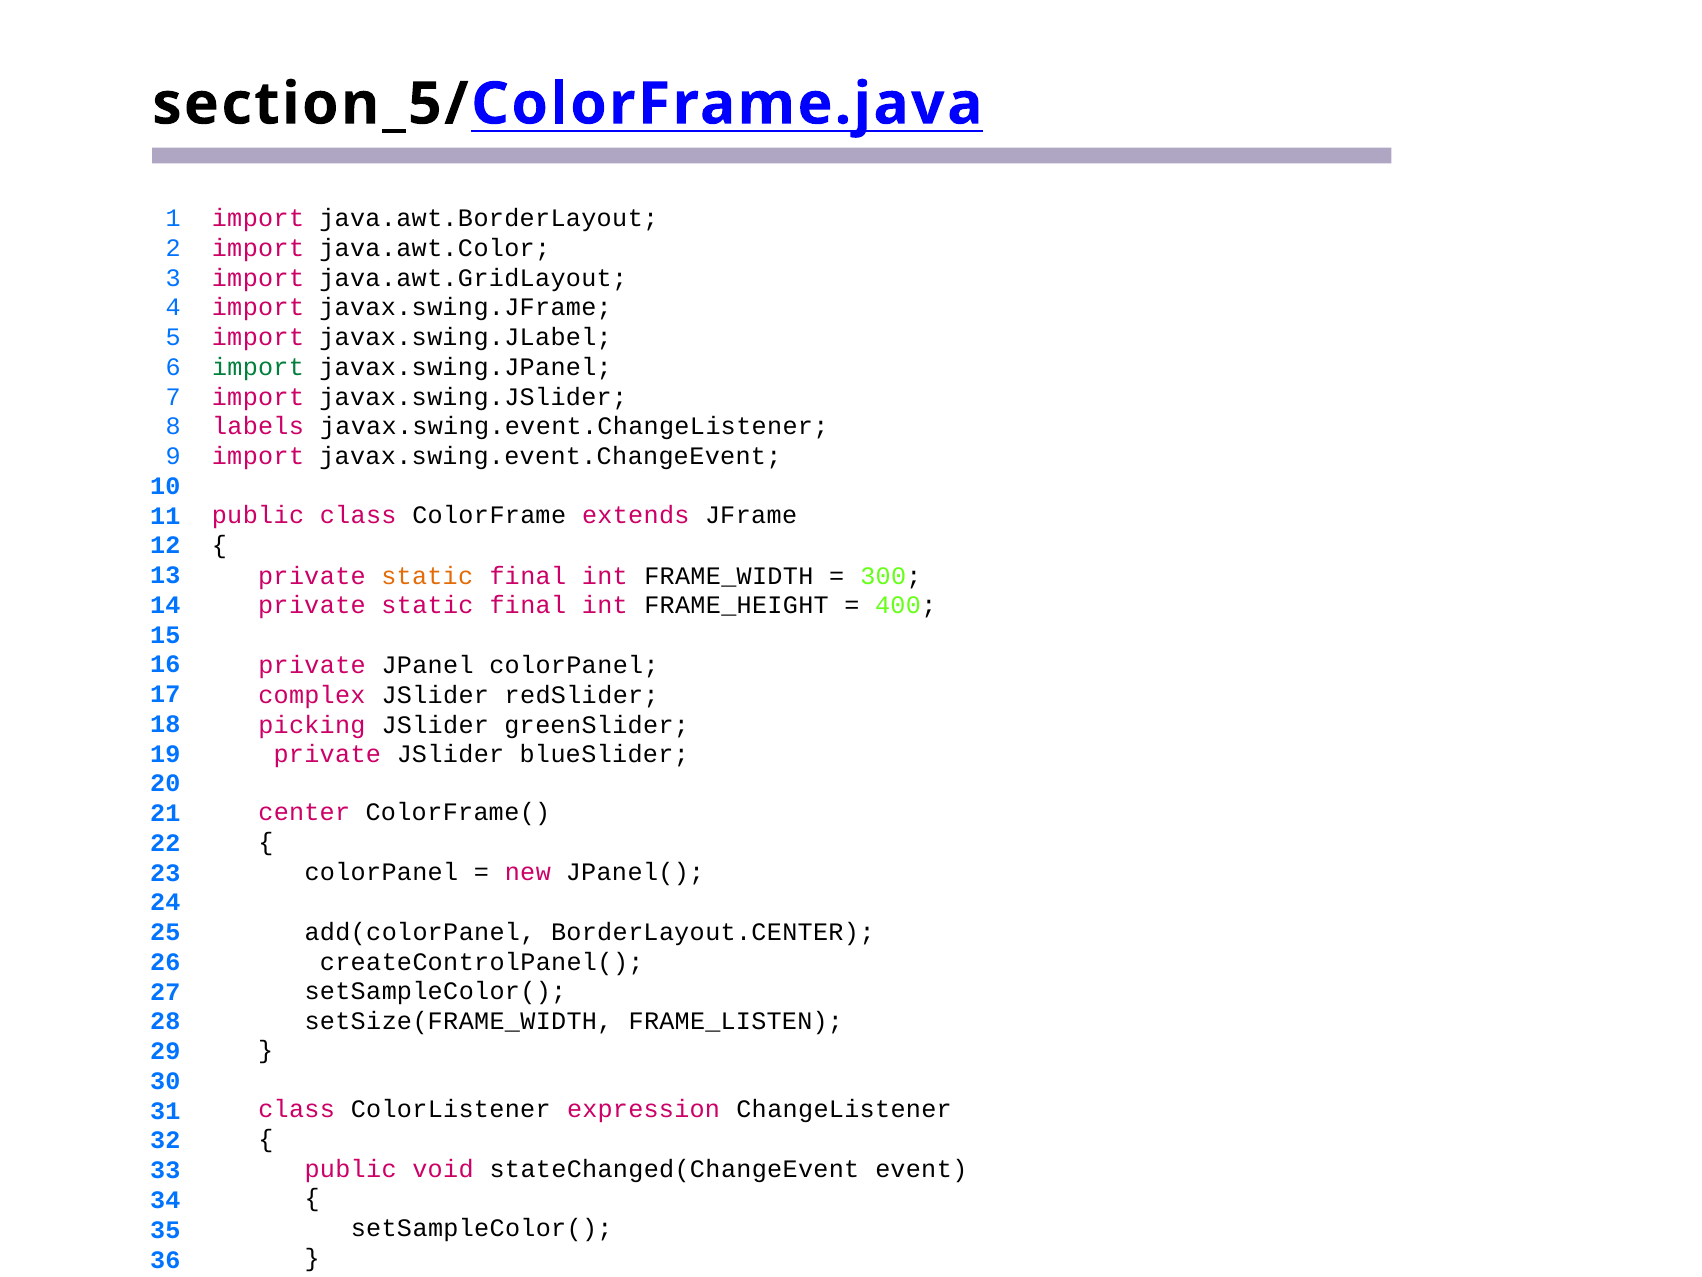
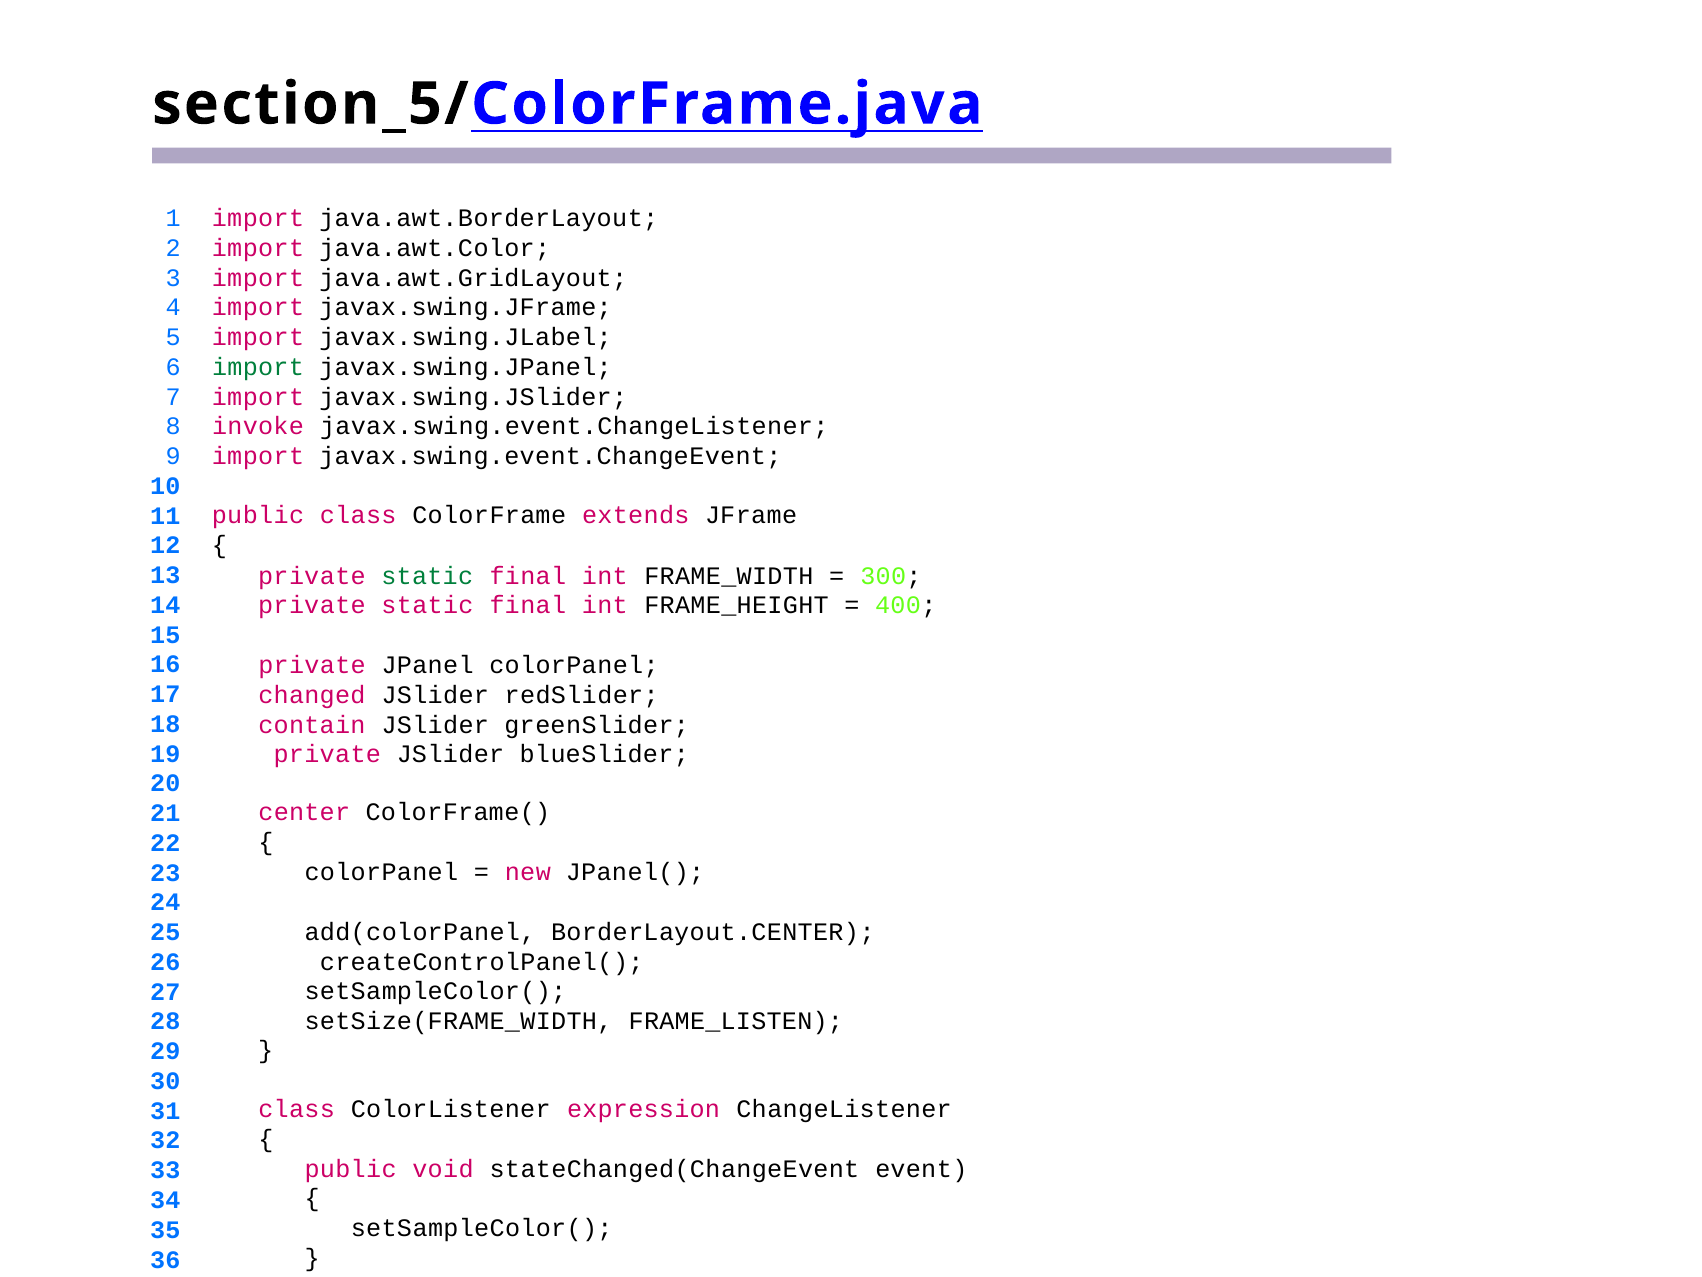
labels: labels -> invoke (258, 426)
static colour: orange -> green (427, 576)
complex: complex -> changed (312, 695)
picking: picking -> contain (312, 724)
